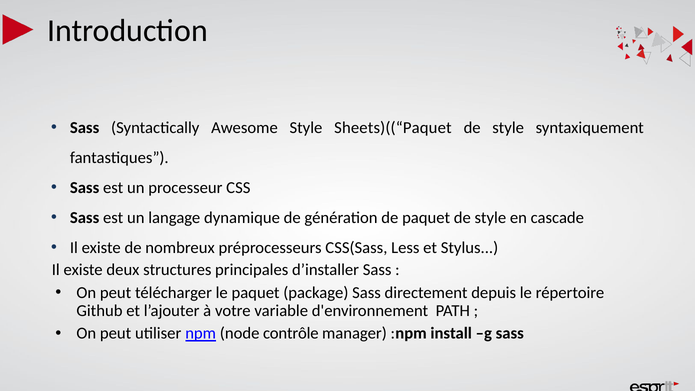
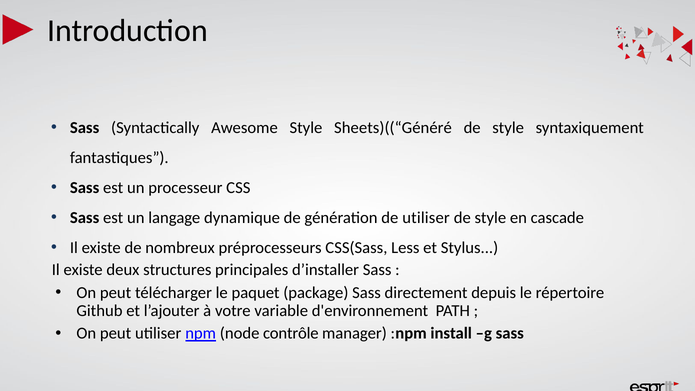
Sheets)((“Paquet: Sheets)((“Paquet -> Sheets)((“Généré (393, 128)
de paquet: paquet -> utiliser (426, 218)
